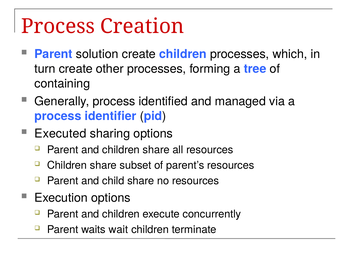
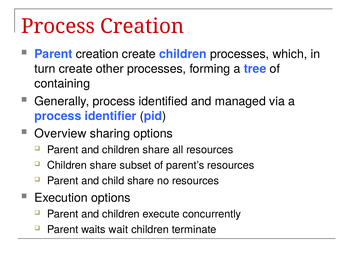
Parent solution: solution -> creation (97, 54)
Executed: Executed -> Overview (60, 134)
